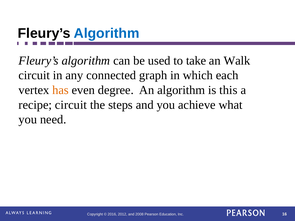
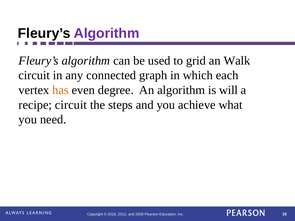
Algorithm colour: blue -> purple (107, 33)
take: take -> grid (196, 61)
this: this -> will (229, 90)
